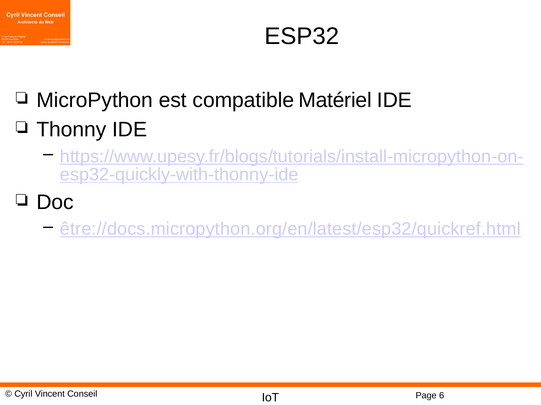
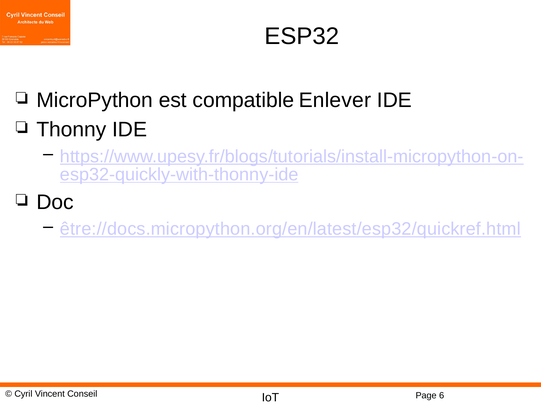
Matériel: Matériel -> Enlever (335, 100)
